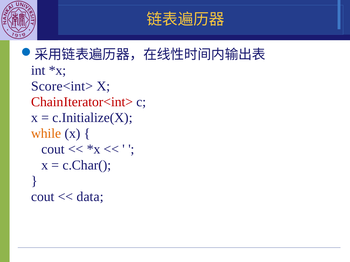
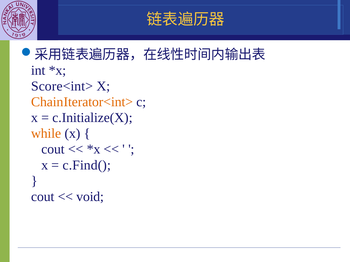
ChainIterator<int> colour: red -> orange (82, 102)
c.Char(: c.Char( -> c.Find( (87, 165)
data: data -> void (90, 197)
